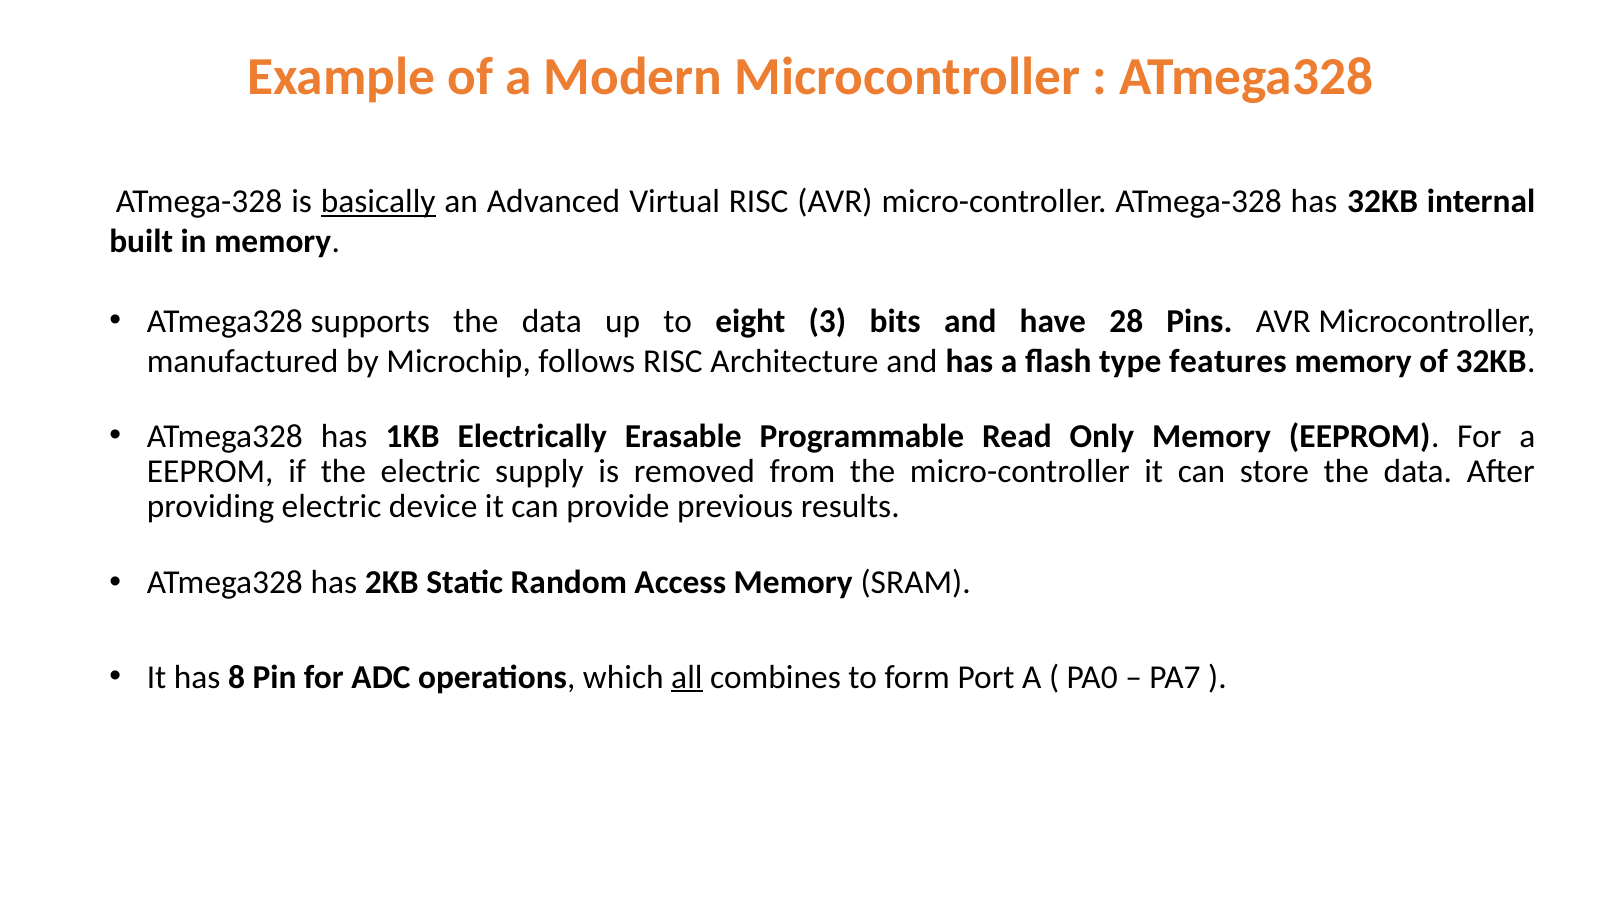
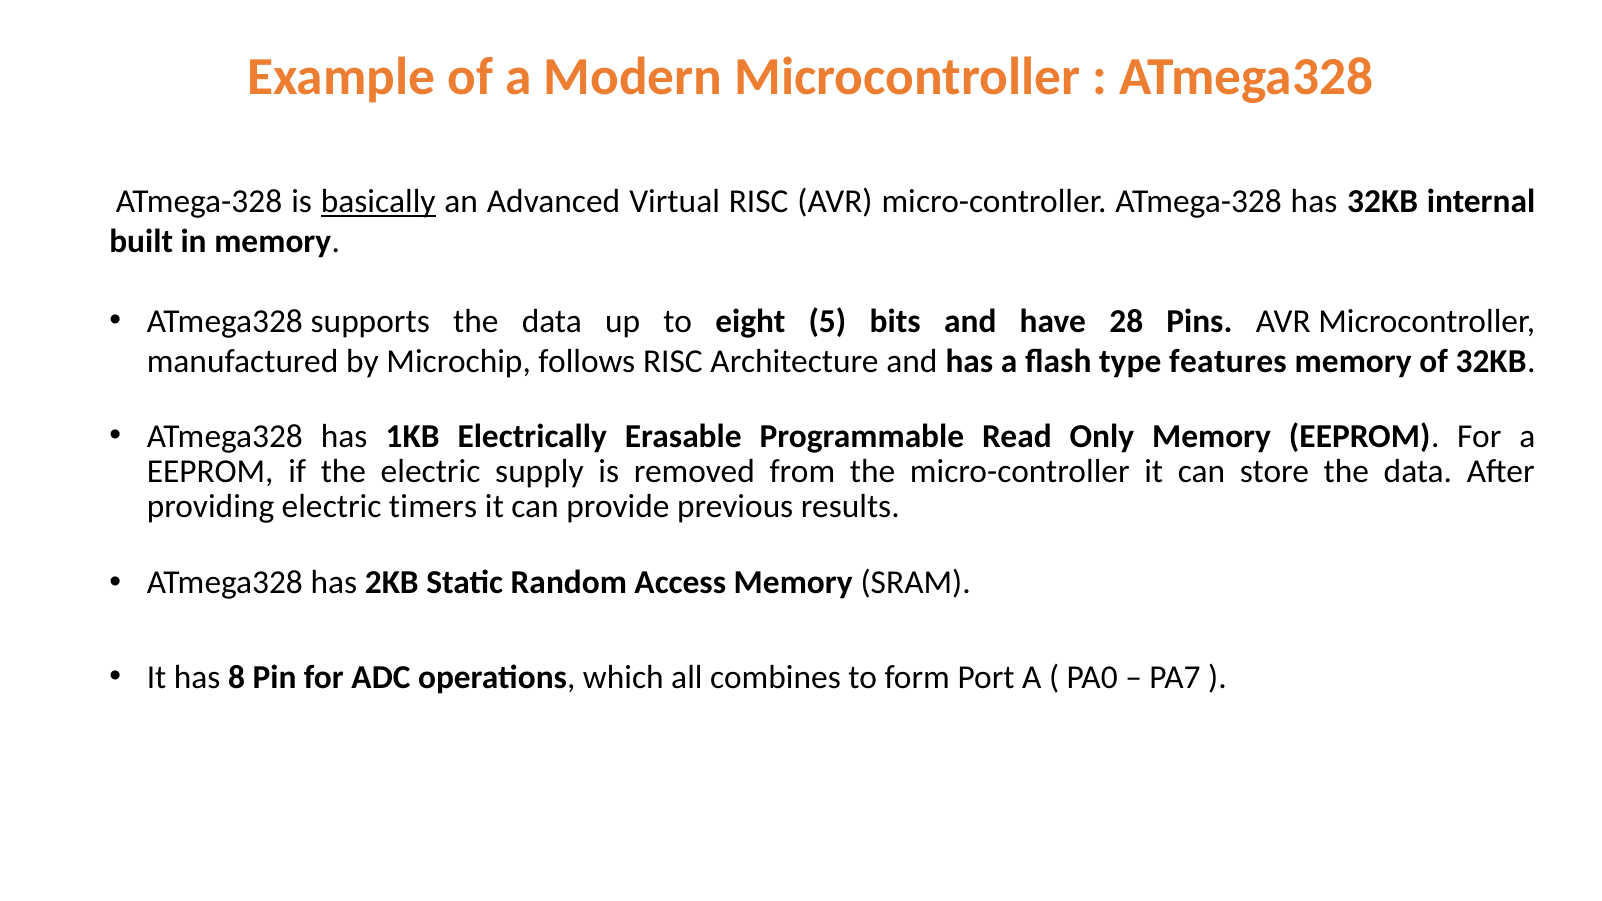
3: 3 -> 5 (827, 322)
device: device -> timers (433, 507)
all underline: present -> none (687, 677)
